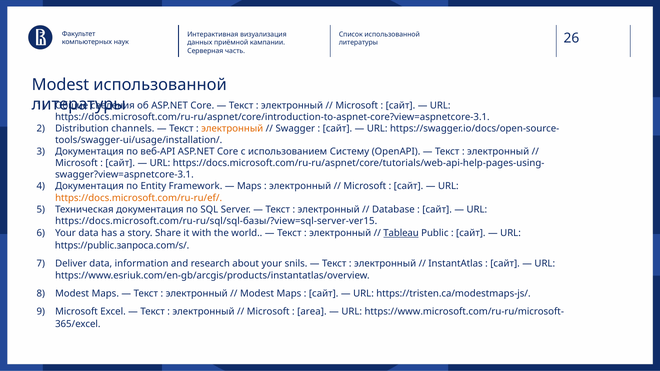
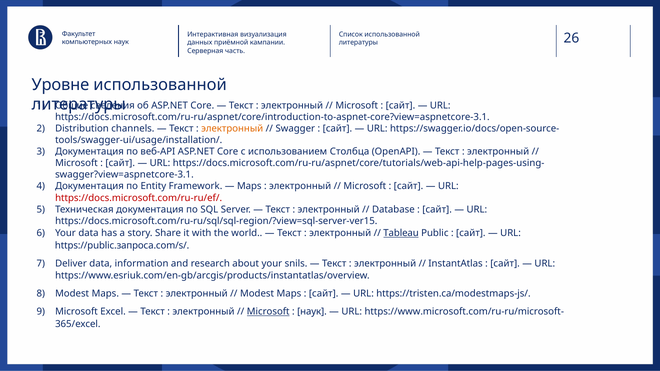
Modest: Modest -> Уровне (60, 85)
Систему: Систему -> Столбца (350, 152)
https://docs.microsoft.com/ru-ru/ef/ colour: orange -> red (139, 198)
https://docs.microsoft.com/ru-ru/sql/sql-базы/?view=sql-server-ver15: https://docs.microsoft.com/ru-ru/sql/sql-базы/?view=sql-server-ver15 -> https://docs.microsoft.com/ru-ru/sql/sql-region/?view=sql-server-ver15 (216, 221)
Microsoft underline: none -> present (268, 312)
area: area -> наук (312, 312)
